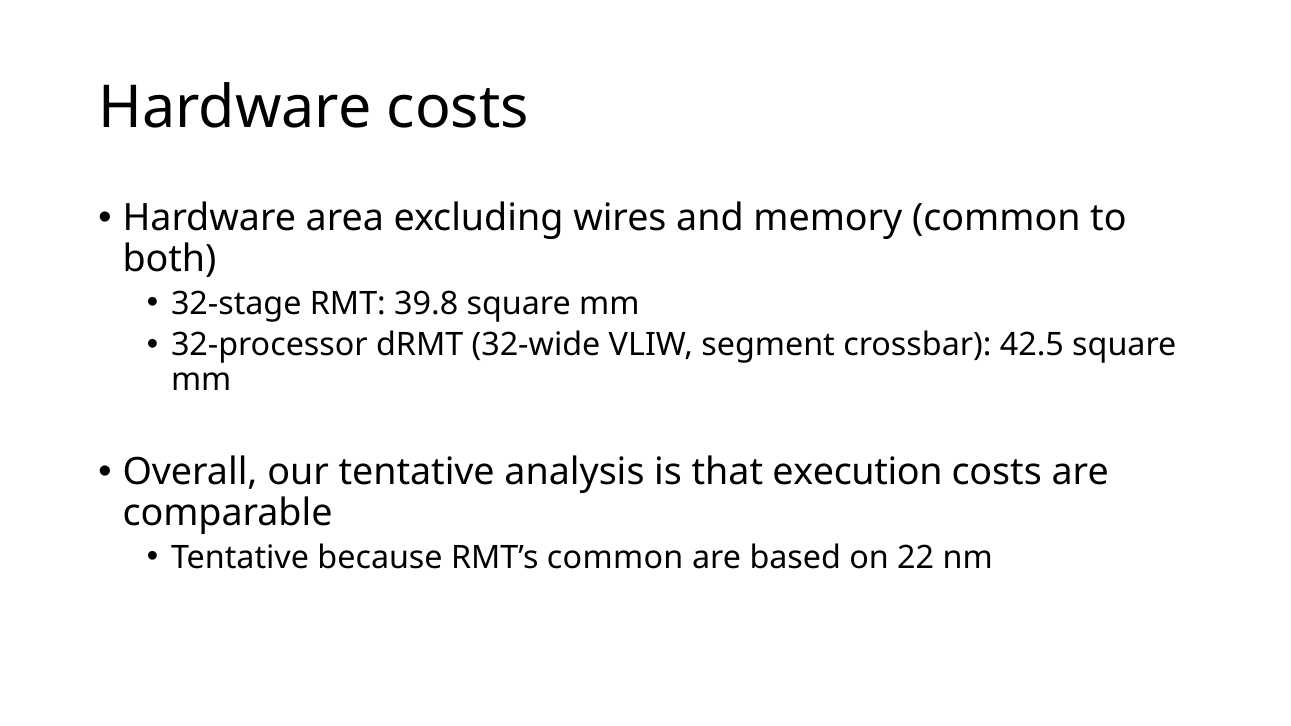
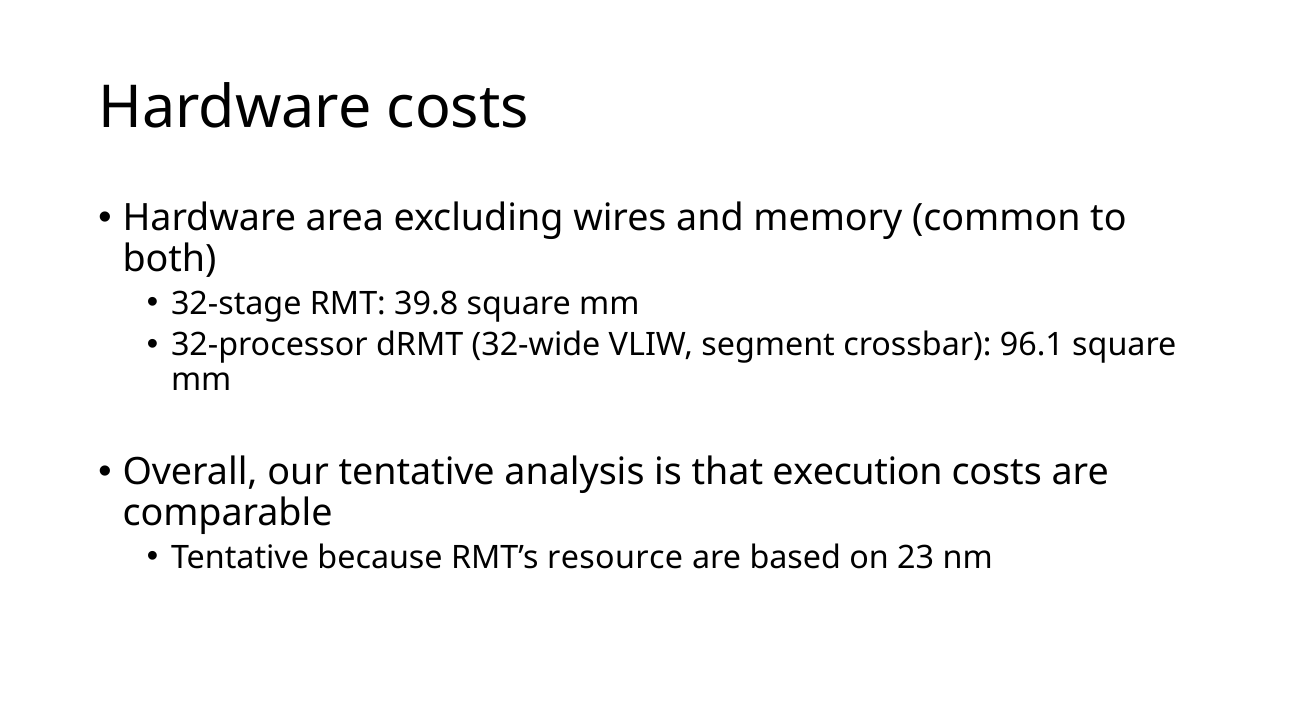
42.5: 42.5 -> 96.1 (1032, 345)
RMT’s common: common -> resource (615, 558)
22: 22 -> 23 (916, 558)
